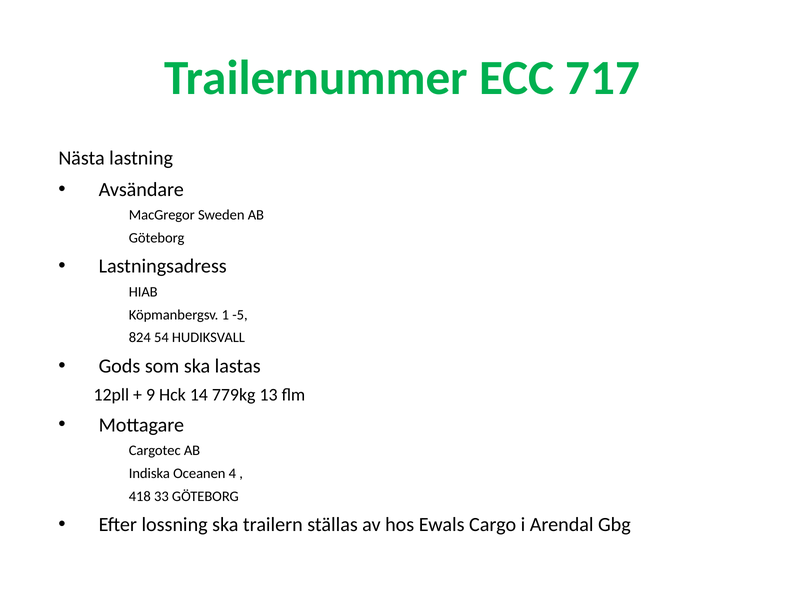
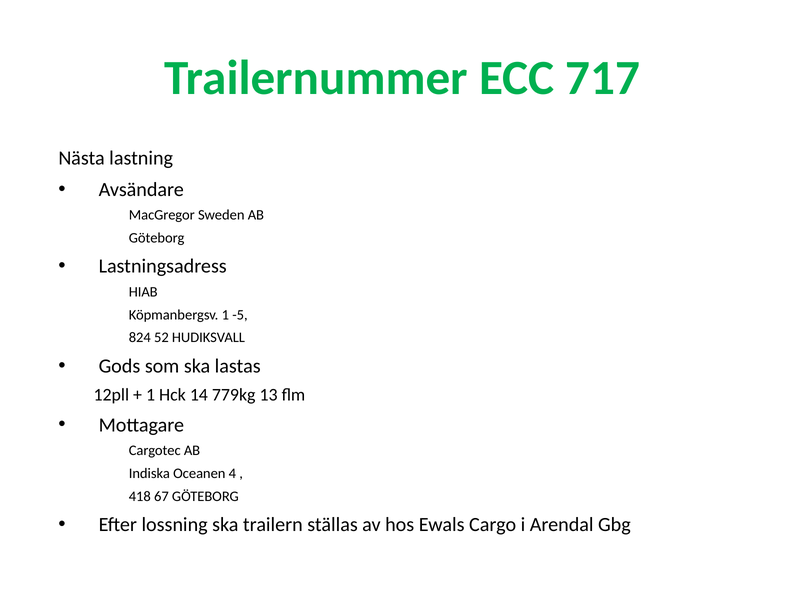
54: 54 -> 52 (161, 338)
9: 9 -> 1 (151, 395)
33: 33 -> 67 (161, 497)
